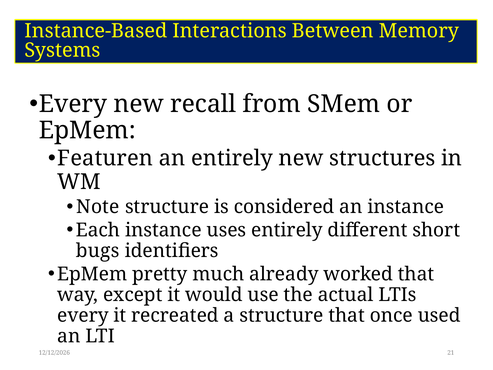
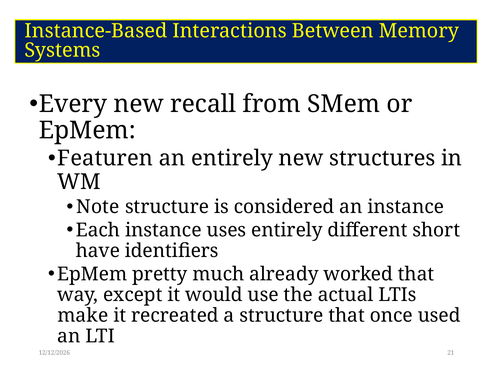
bugs: bugs -> have (98, 251)
every: every -> make (83, 315)
